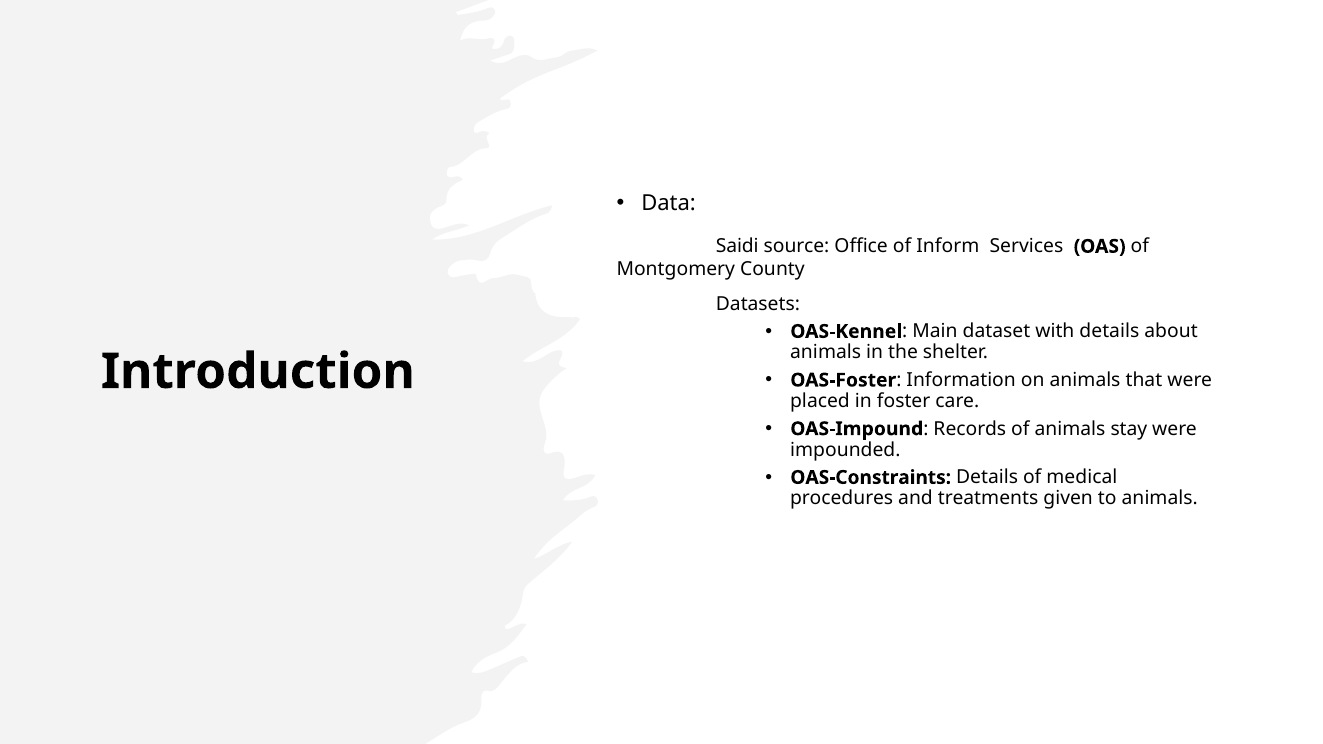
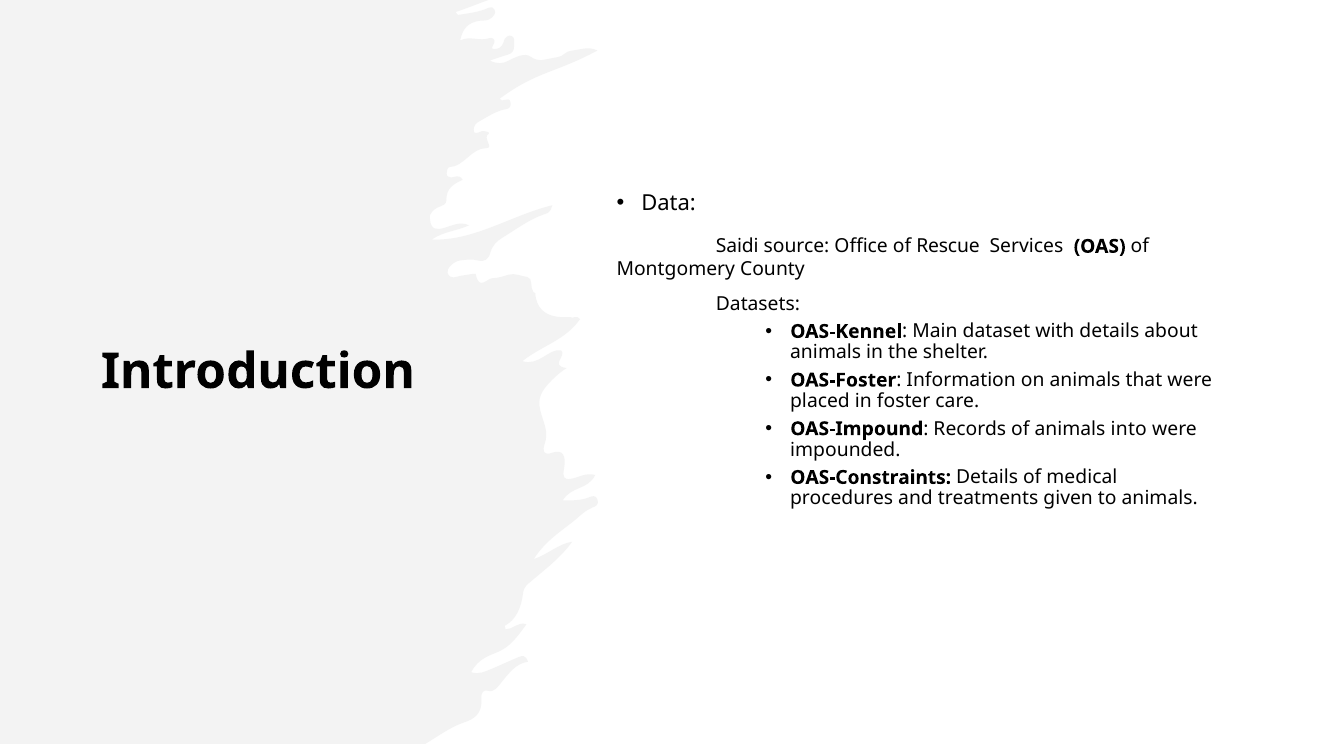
Inform: Inform -> Rescue (948, 246)
stay: stay -> into (1129, 429)
